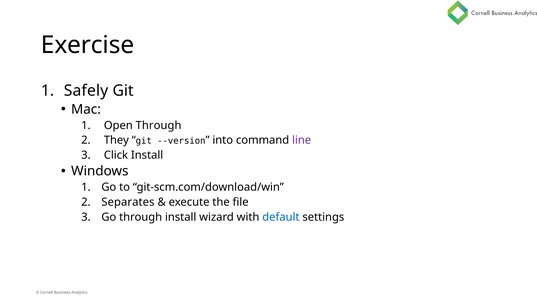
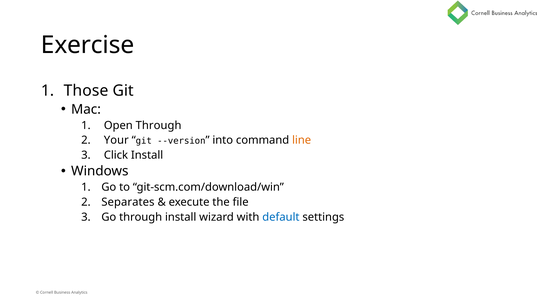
Safely: Safely -> Those (86, 91)
They: They -> Your (116, 140)
line colour: purple -> orange (302, 140)
